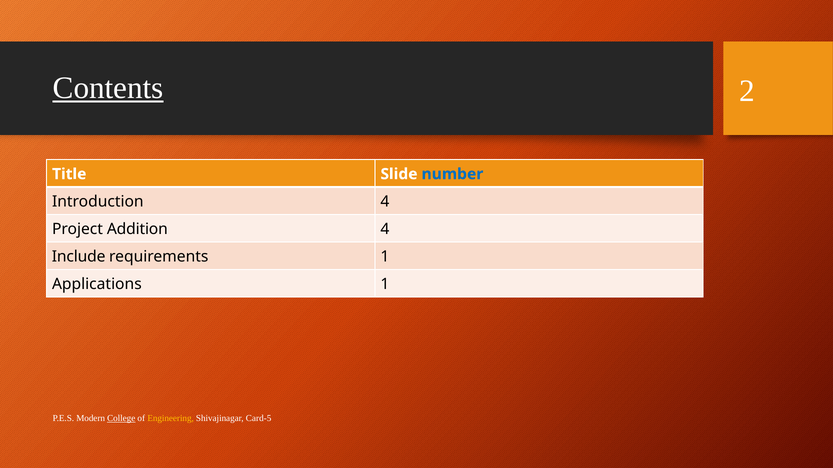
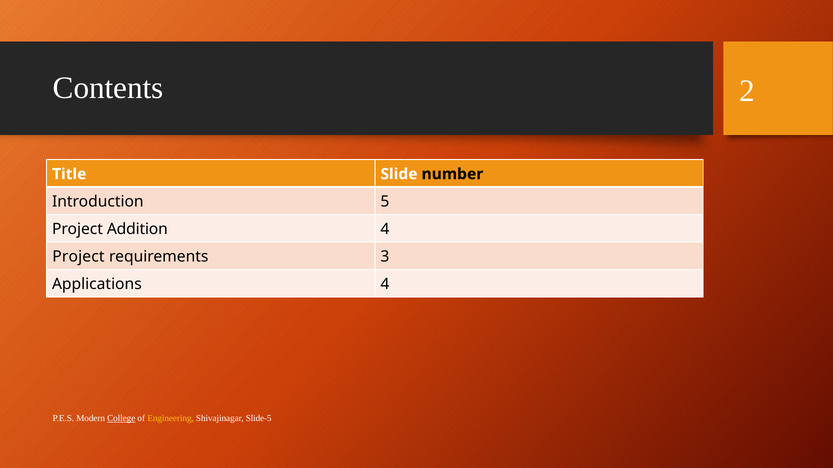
Contents underline: present -> none (108, 88)
number colour: blue -> black (452, 174)
Introduction 4: 4 -> 5 (385, 202)
Include: Include -> Project (78, 257)
requirements 1: 1 -> 3 (385, 257)
Applications 1: 1 -> 4 (385, 284)
Card-5: Card-5 -> Slide-5 (259, 419)
